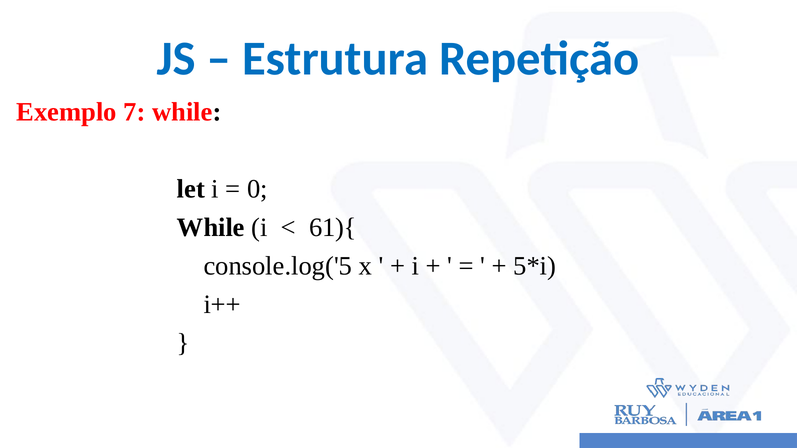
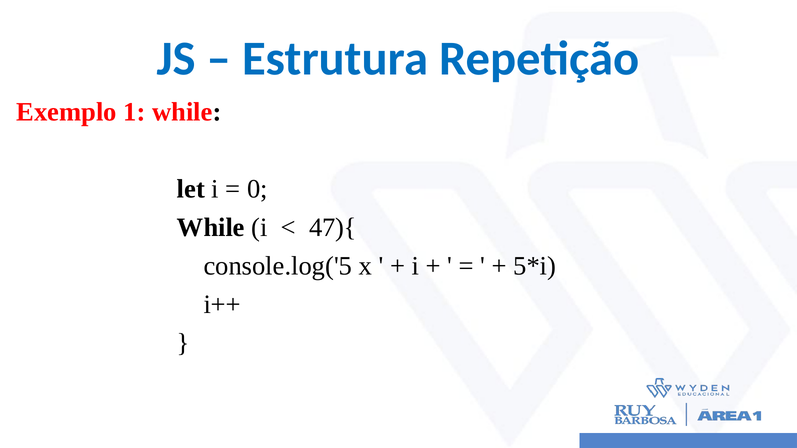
7: 7 -> 1 (134, 112)
61){: 61){ -> 47){ (333, 228)
